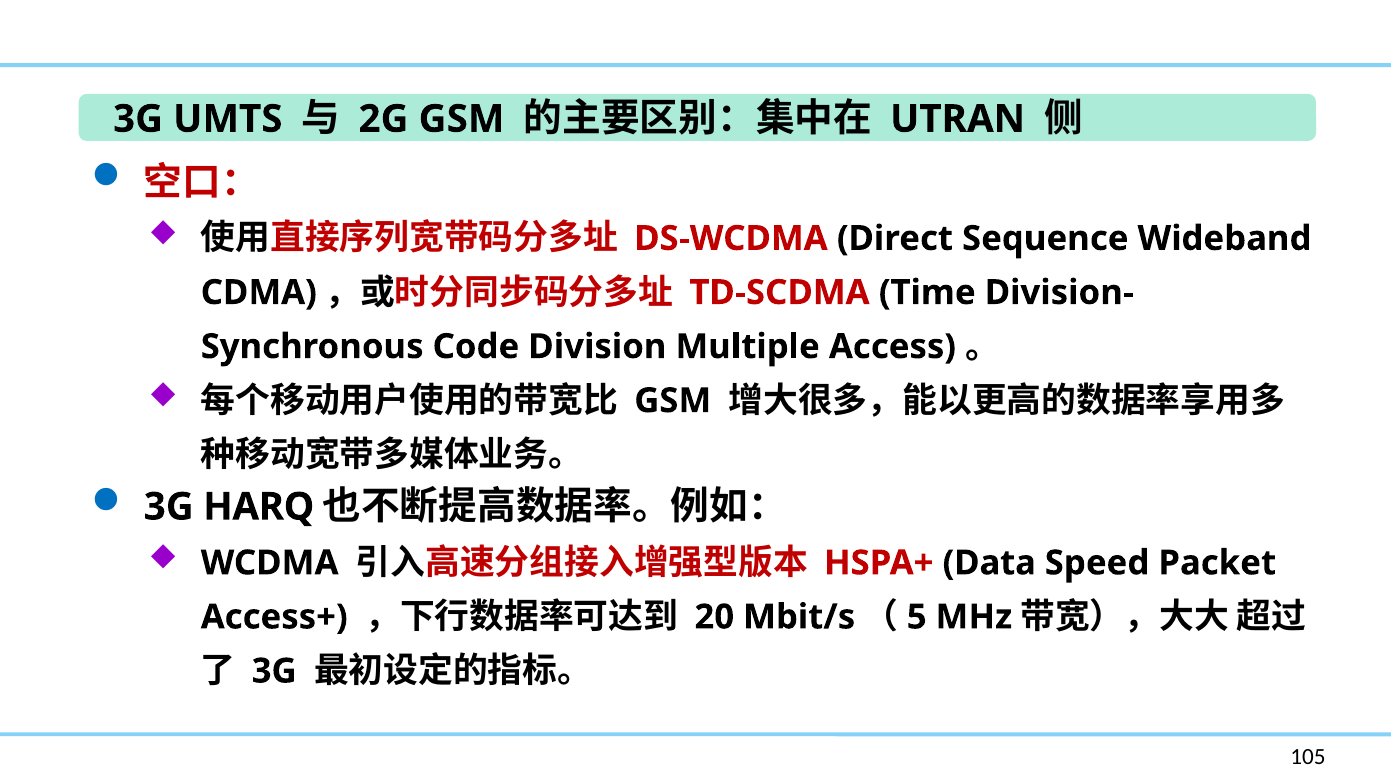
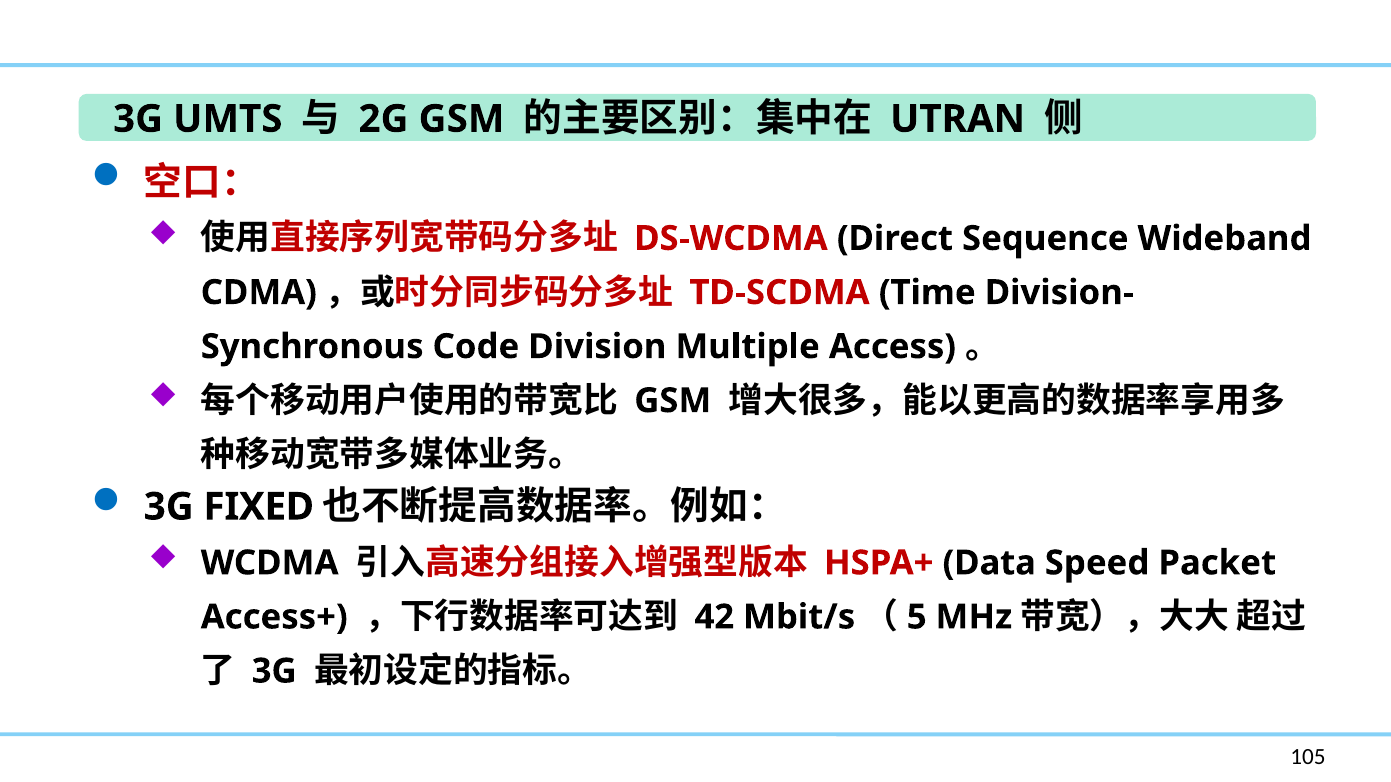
HARQ: HARQ -> FIXED (259, 507)
20: 20 -> 42 (714, 617)
